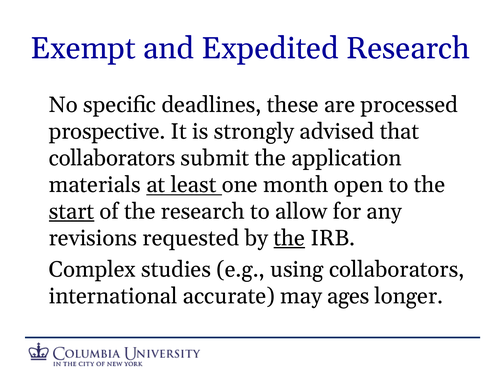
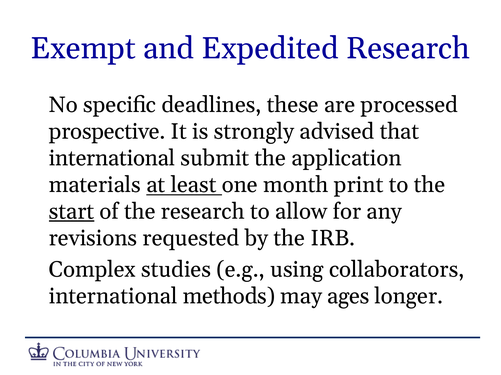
collaborators: collaborators -> international (112, 159)
open: open -> print (359, 185)
the underline: present -> none (289, 239)
accurate: accurate -> methods (229, 297)
